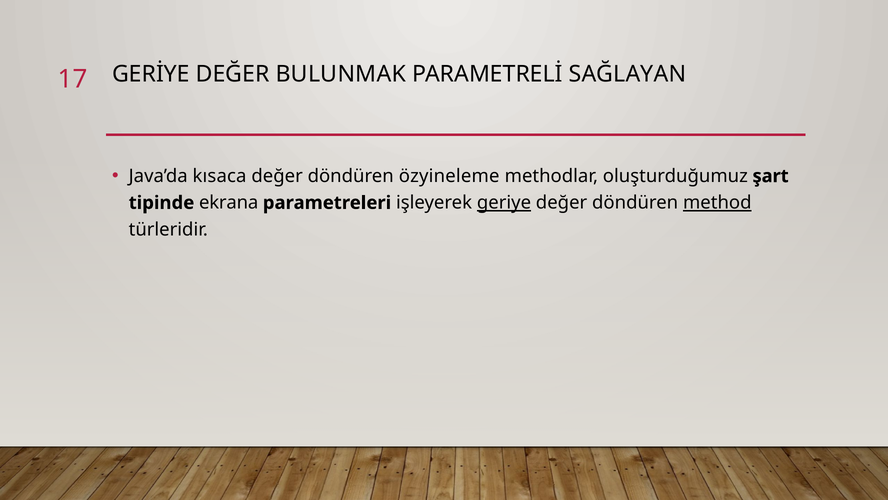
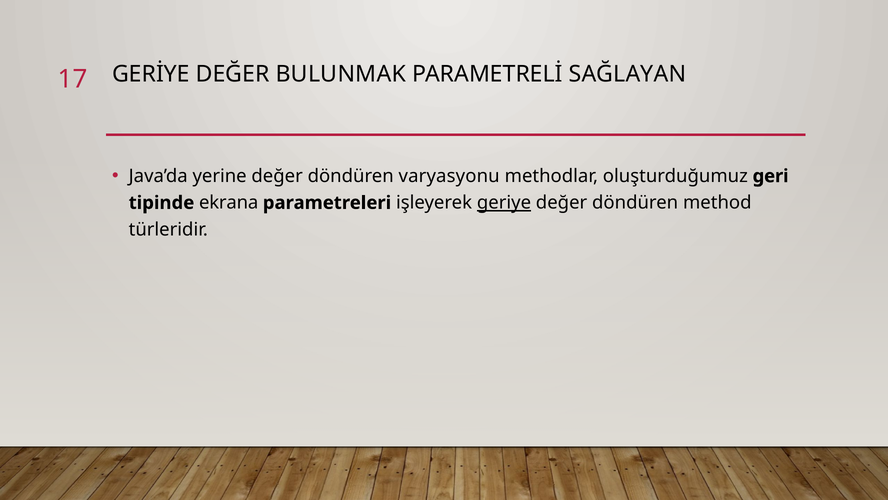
kısaca: kısaca -> yerine (220, 176)
özyineleme: özyineleme -> varyasyonu (449, 176)
şart: şart -> geri (771, 176)
method underline: present -> none (717, 203)
